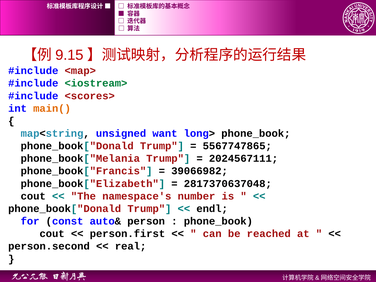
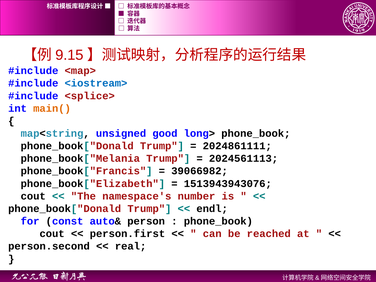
<iostream> colour: green -> blue (96, 83)
<scores>: <scores> -> <splice> (90, 96)
want: want -> good (165, 133)
5567747865: 5567747865 -> 2024861111 (237, 146)
2024567111: 2024567111 -> 2024561113 (244, 159)
2817370637048: 2817370637048 -> 1513943943076 (228, 184)
